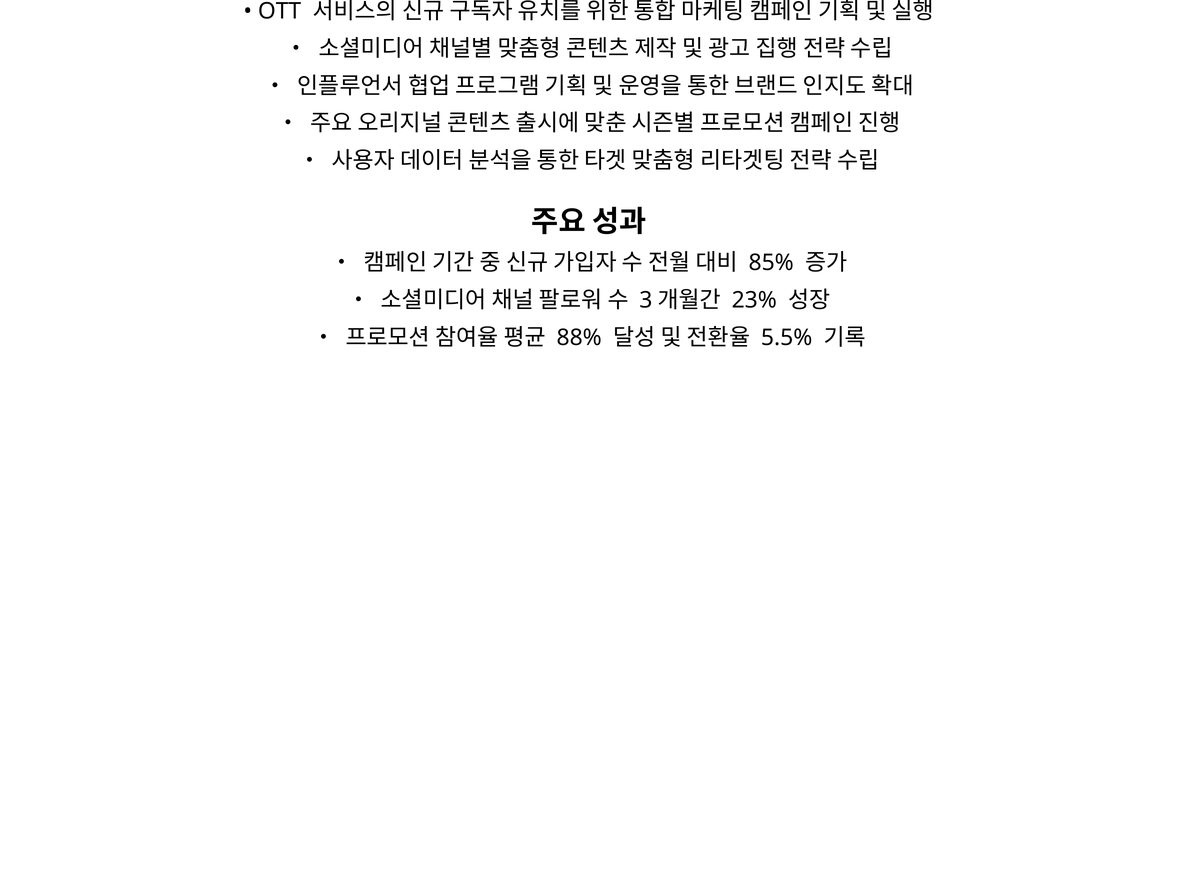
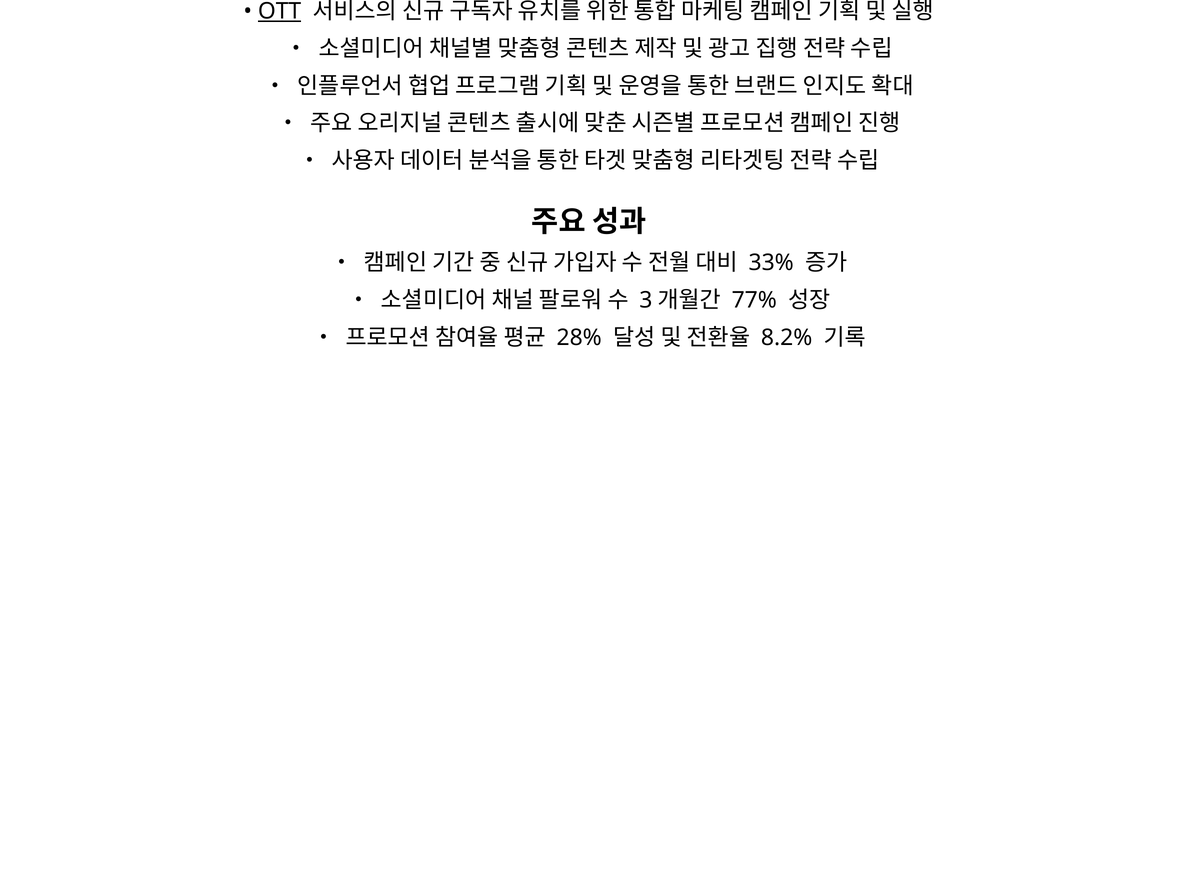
OTT underline: none -> present (280, 11)
85%: 85% -> 33% (771, 263)
23%: 23% -> 77% (754, 300)
88%: 88% -> 28% (579, 337)
5.5%: 5.5% -> 8.2% (787, 337)
